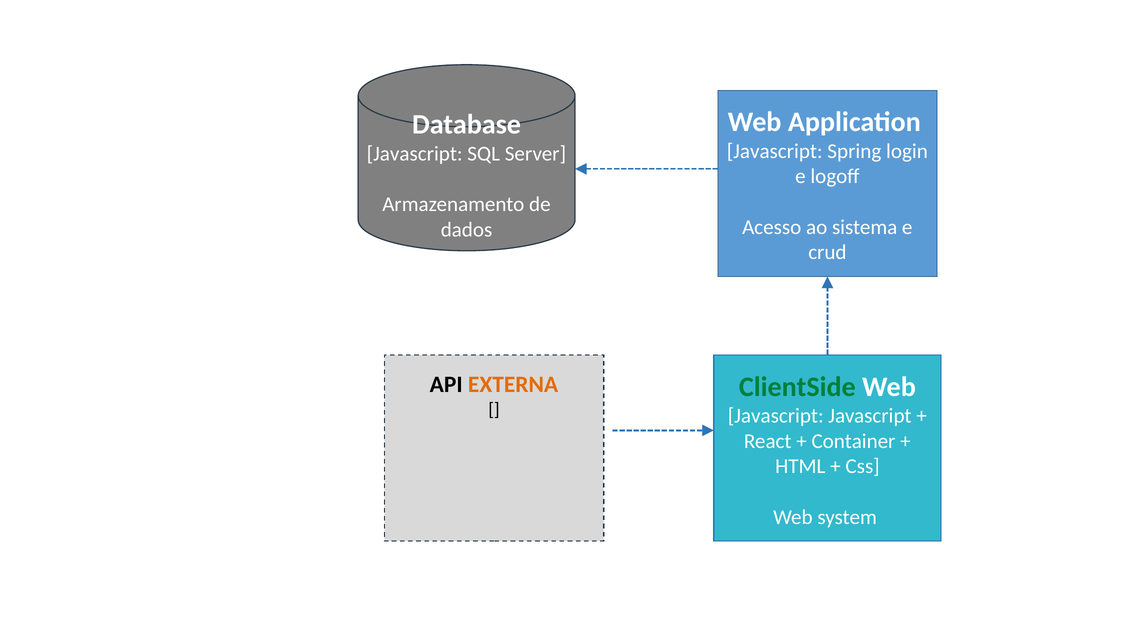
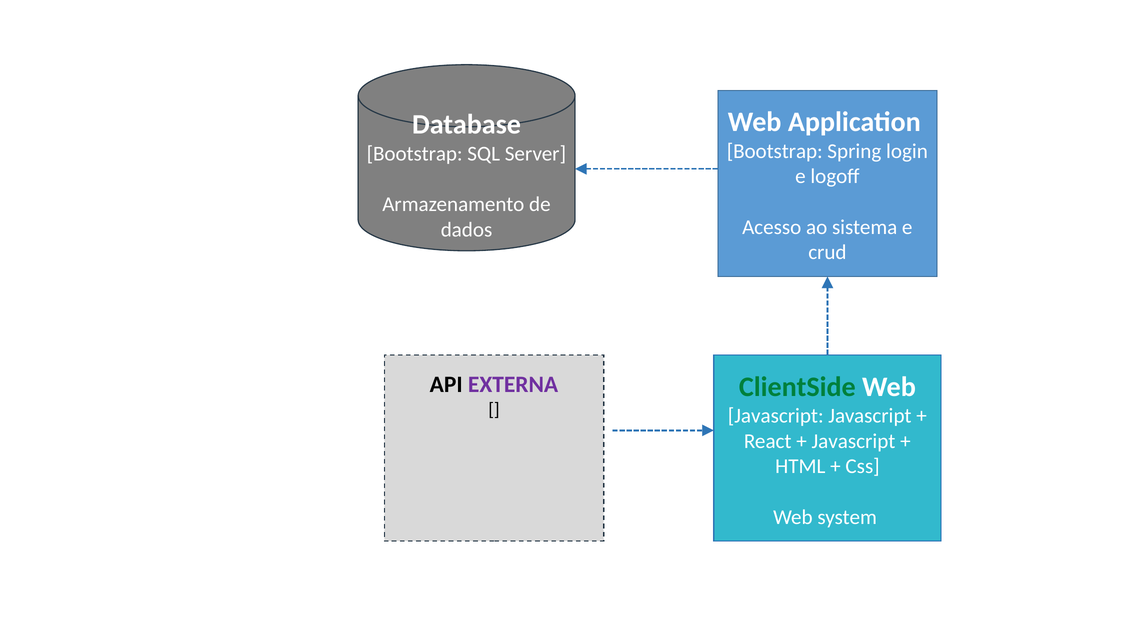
Javascript: Javascript -> Bootstrap (775, 151)
Javascript: Javascript -> Bootstrap (415, 154)
EXTERNA colour: orange -> purple (513, 384)
Container: Container -> Javascript (853, 441)
